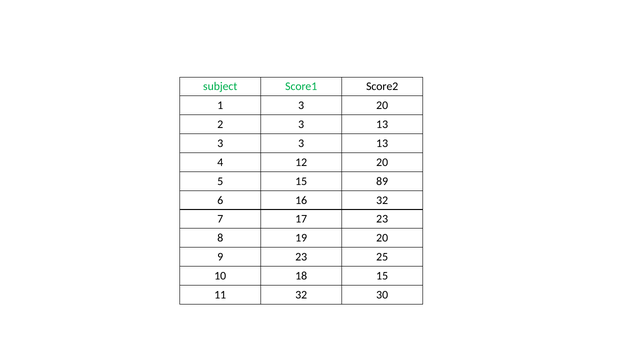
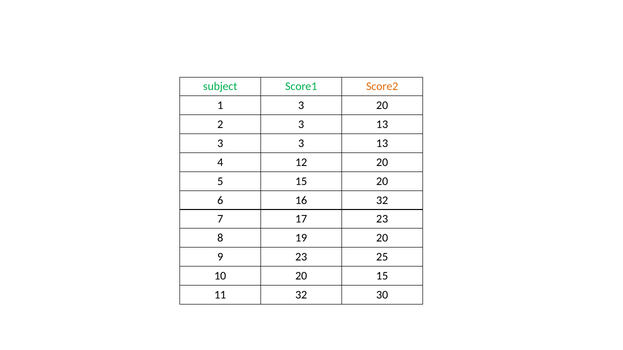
Score2 colour: black -> orange (382, 87)
15 89: 89 -> 20 (382, 181)
10 18: 18 -> 20 (301, 276)
